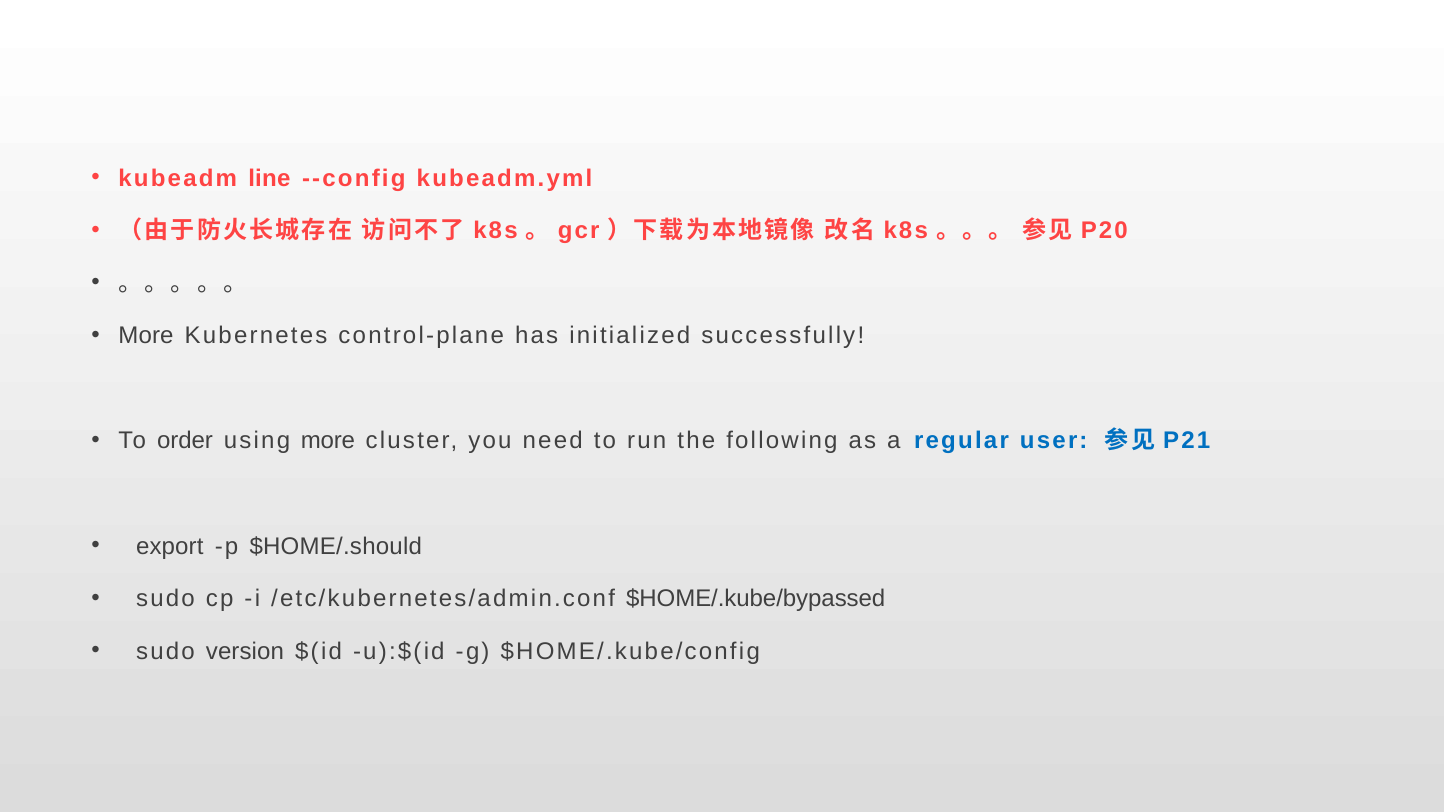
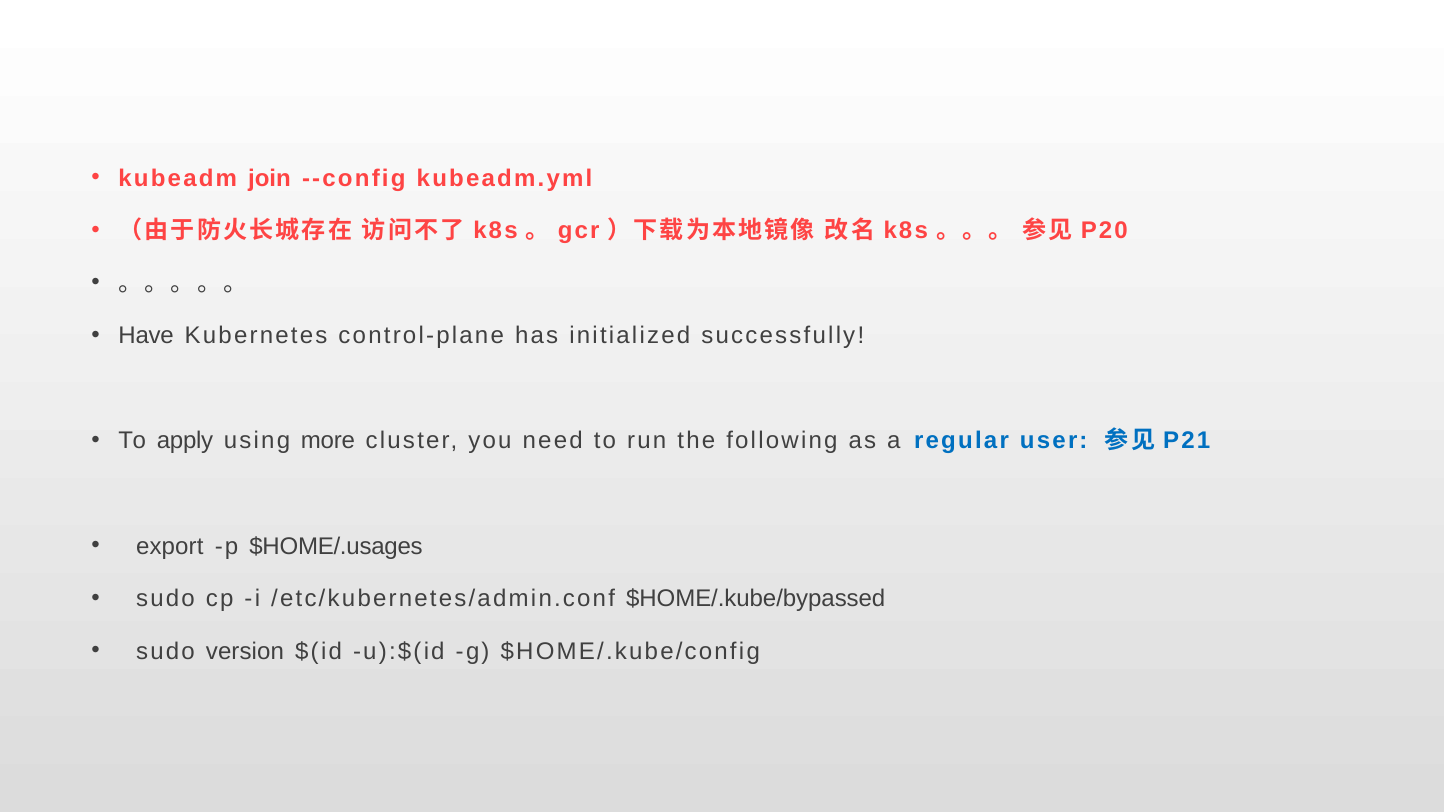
line: line -> join (269, 178)
More: More -> Have (146, 336)
order: order -> apply (185, 441)
$HOME/.should: $HOME/.should -> $HOME/.usages (336, 546)
